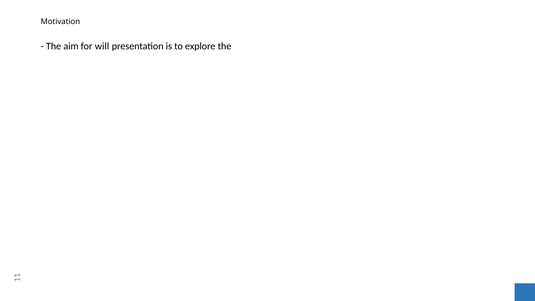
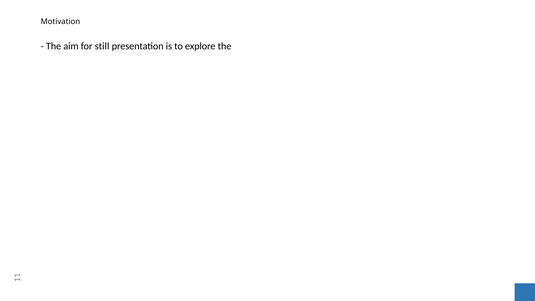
will: will -> still (102, 46)
